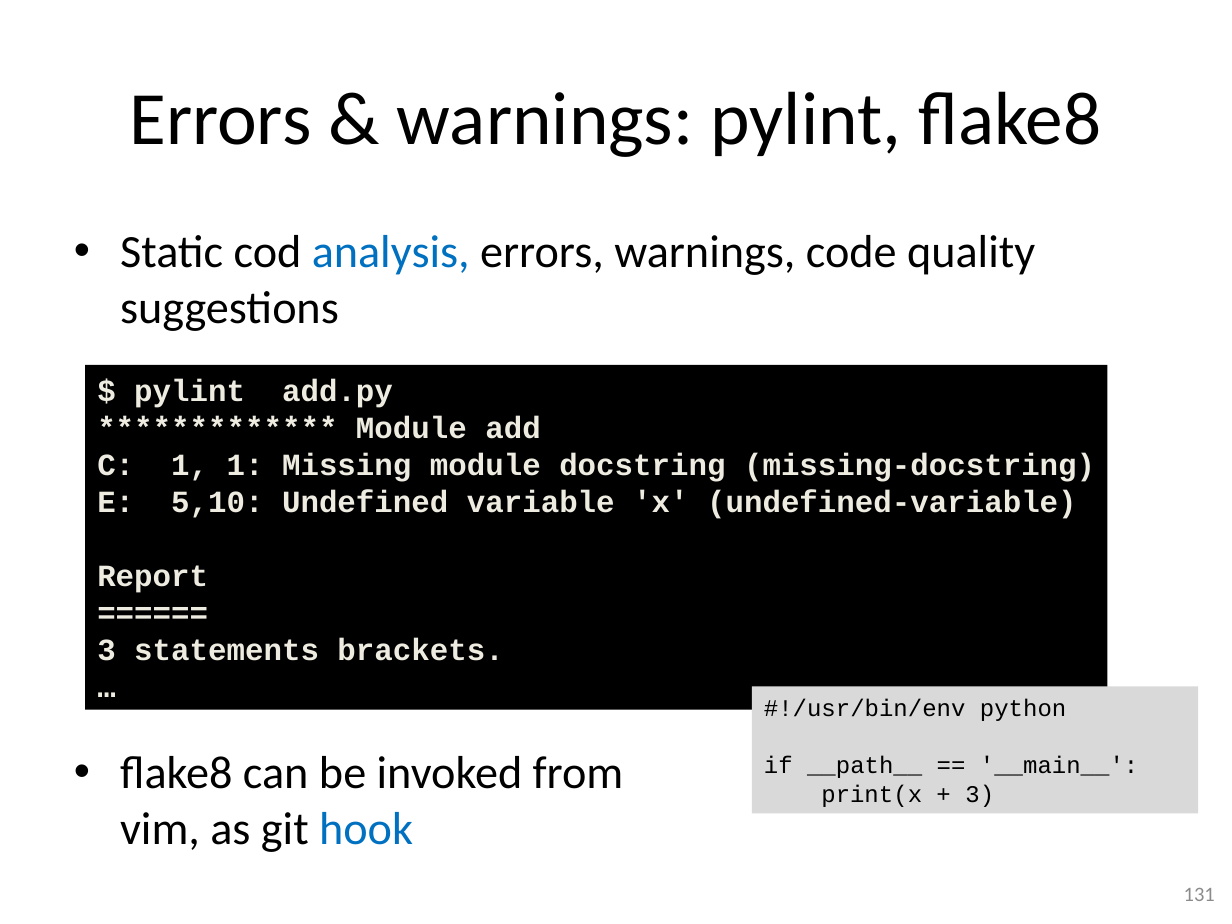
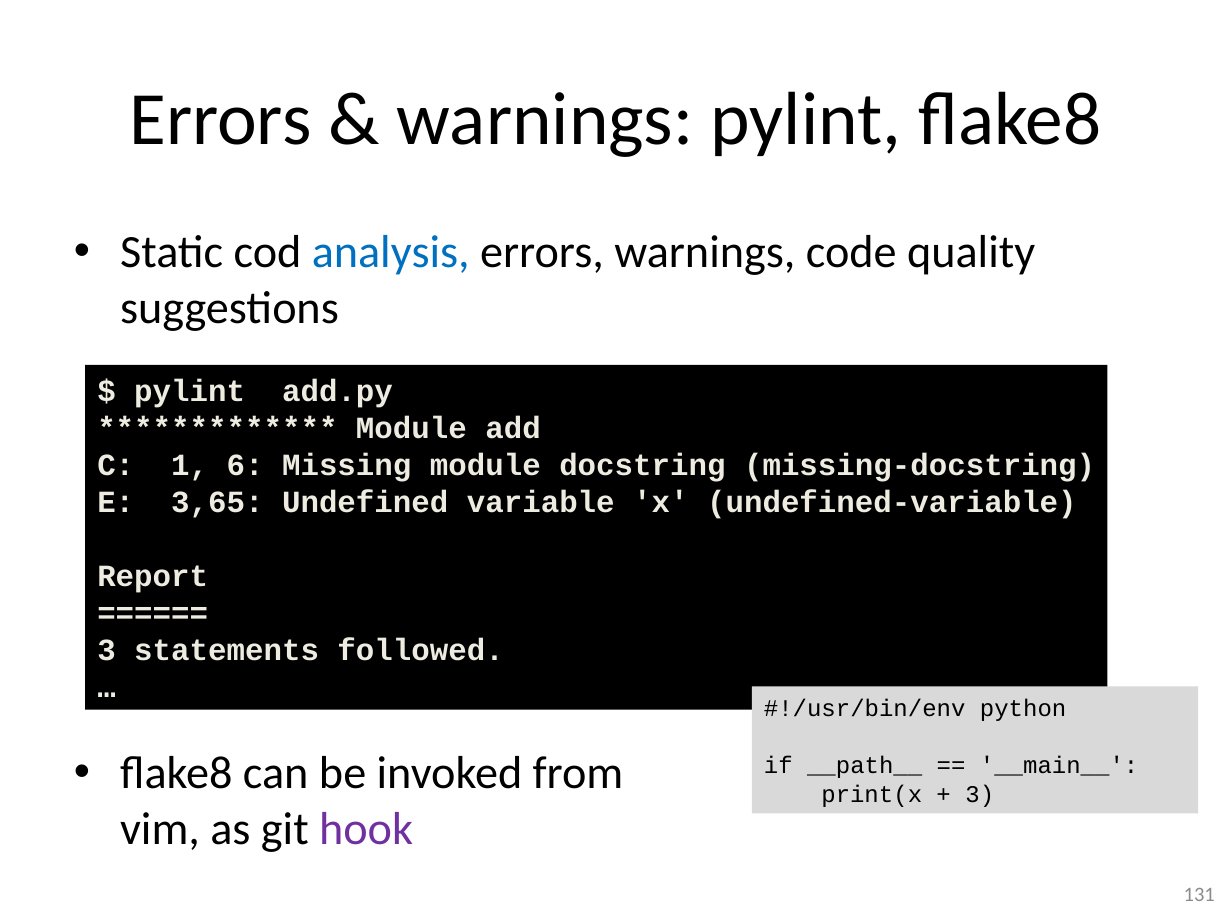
1 1: 1 -> 6 (245, 466)
5,10: 5,10 -> 3,65 (217, 503)
brackets: brackets -> followed (421, 650)
hook colour: blue -> purple (366, 829)
